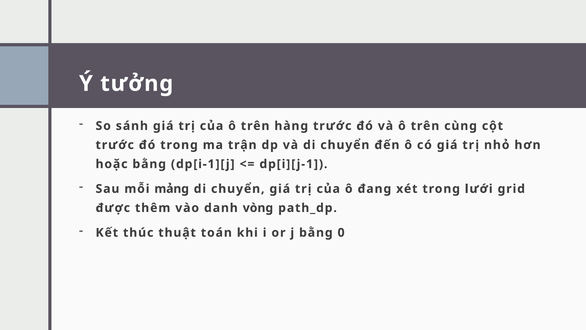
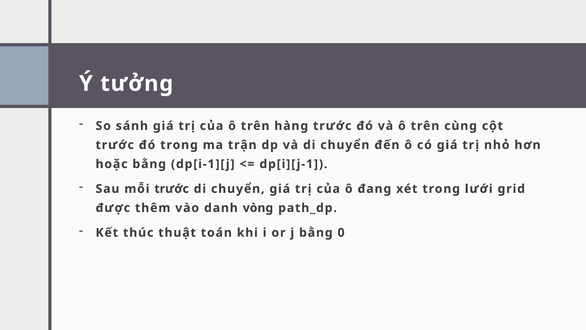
mỗi mảng: mảng -> trước (172, 189)
